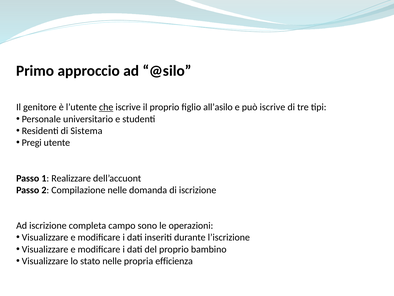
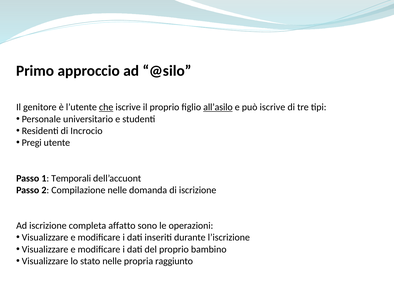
all’asilo underline: none -> present (218, 107)
Sistema: Sistema -> Incrocio (86, 131)
Realizzare: Realizzare -> Temporali (71, 178)
campo: campo -> affatto (122, 225)
efficienza: efficienza -> raggiunto (174, 261)
